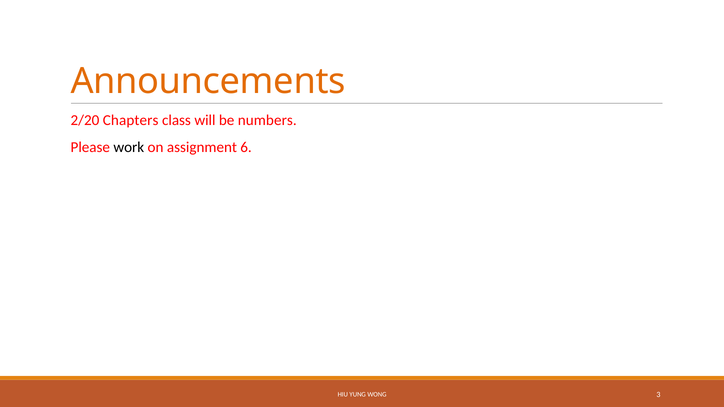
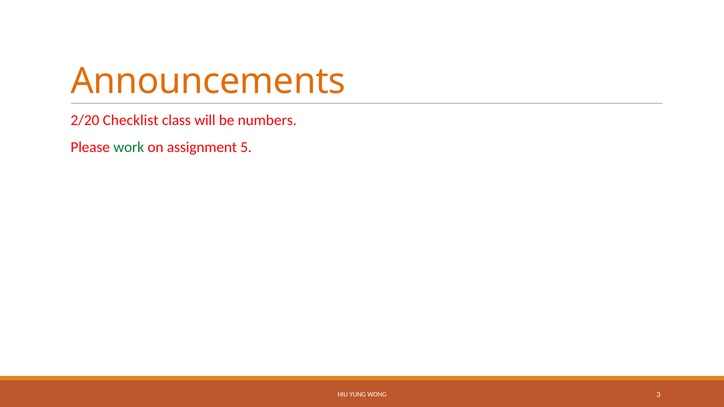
Chapters: Chapters -> Checklist (131, 120)
work colour: black -> green (129, 147)
6: 6 -> 5 (246, 147)
